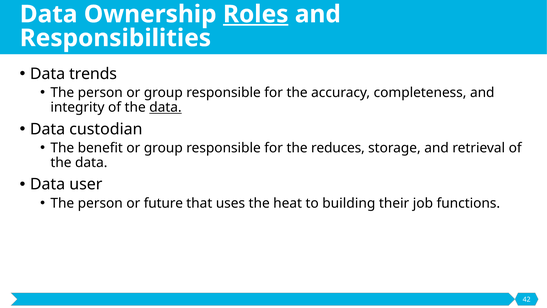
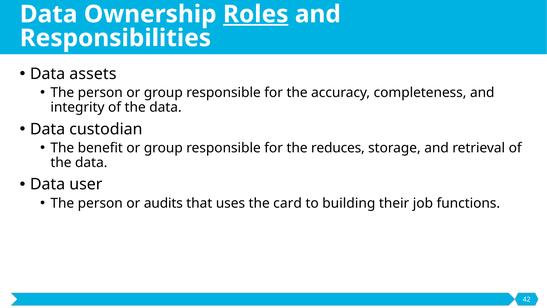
trends: trends -> assets (93, 74)
data underline: present -> none (165, 107)
future: future -> audits (163, 203)
heat: heat -> card (288, 203)
